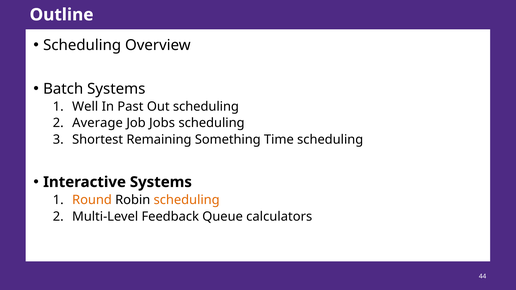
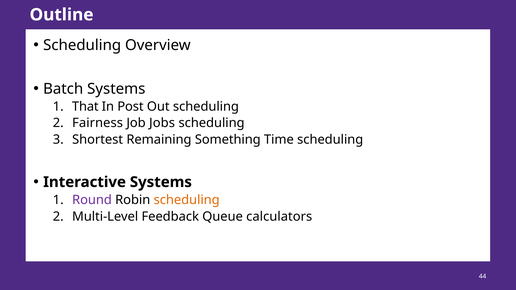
Well: Well -> That (85, 107)
Past: Past -> Post (130, 107)
Average: Average -> Fairness (98, 123)
Round colour: orange -> purple (92, 200)
